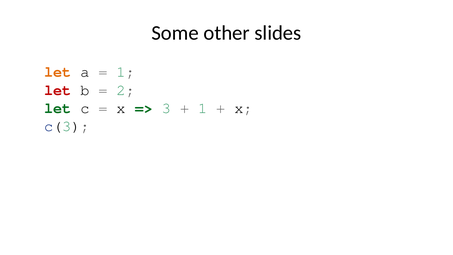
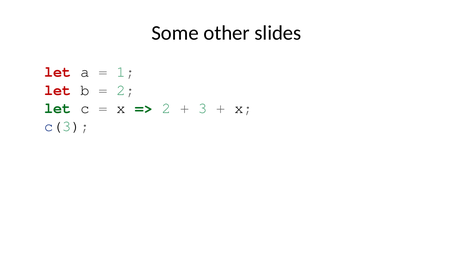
let colour: orange -> red (58, 72)
3: 3 -> 2 (166, 108)
1: 1 -> 3 (203, 108)
